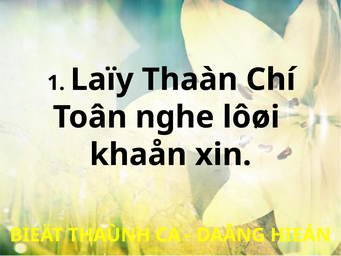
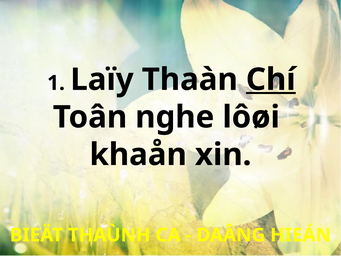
Chí underline: none -> present (271, 80)
